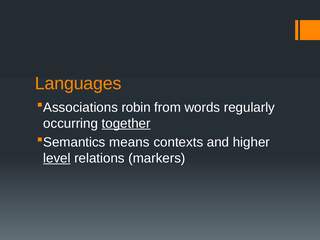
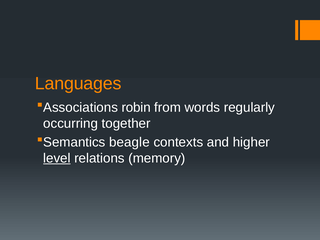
together underline: present -> none (126, 123)
means: means -> beagle (129, 142)
markers: markers -> memory (157, 158)
